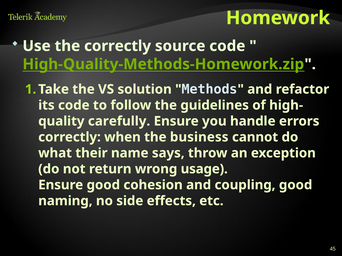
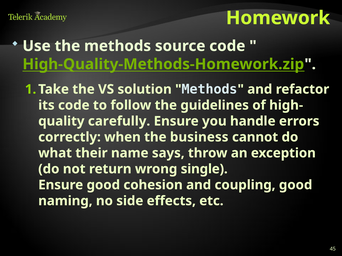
the correctly: correctly -> methods (118, 46)
usage: usage -> single (204, 169)
